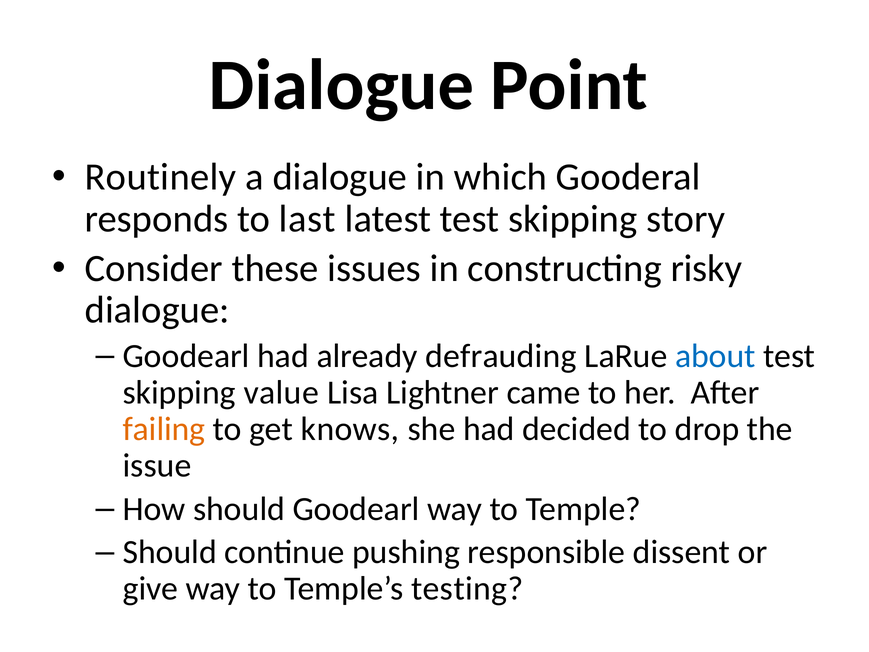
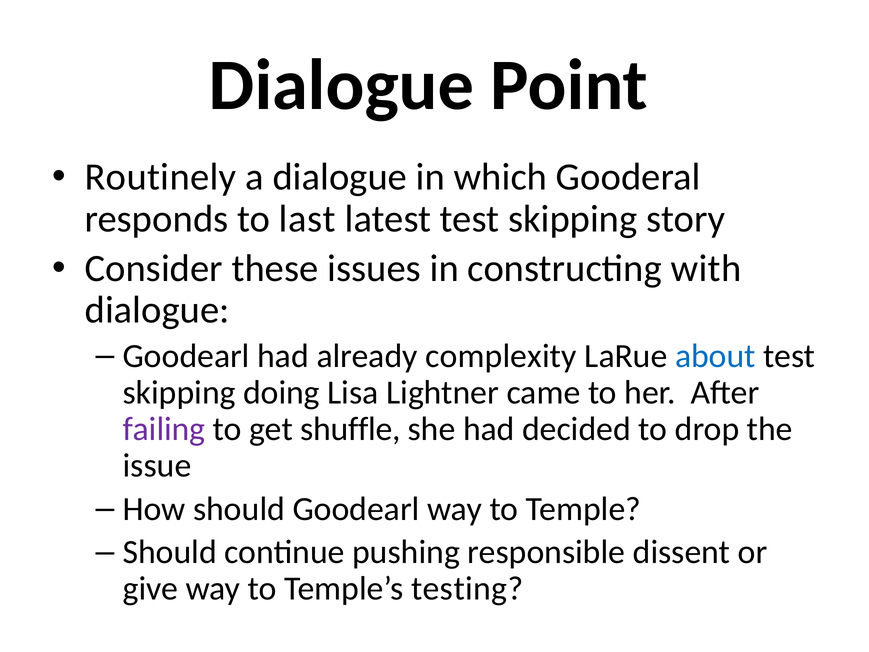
risky: risky -> with (706, 268)
defrauding: defrauding -> complexity (501, 356)
value: value -> doing (282, 392)
failing colour: orange -> purple (164, 429)
knows: knows -> shuffle (350, 429)
